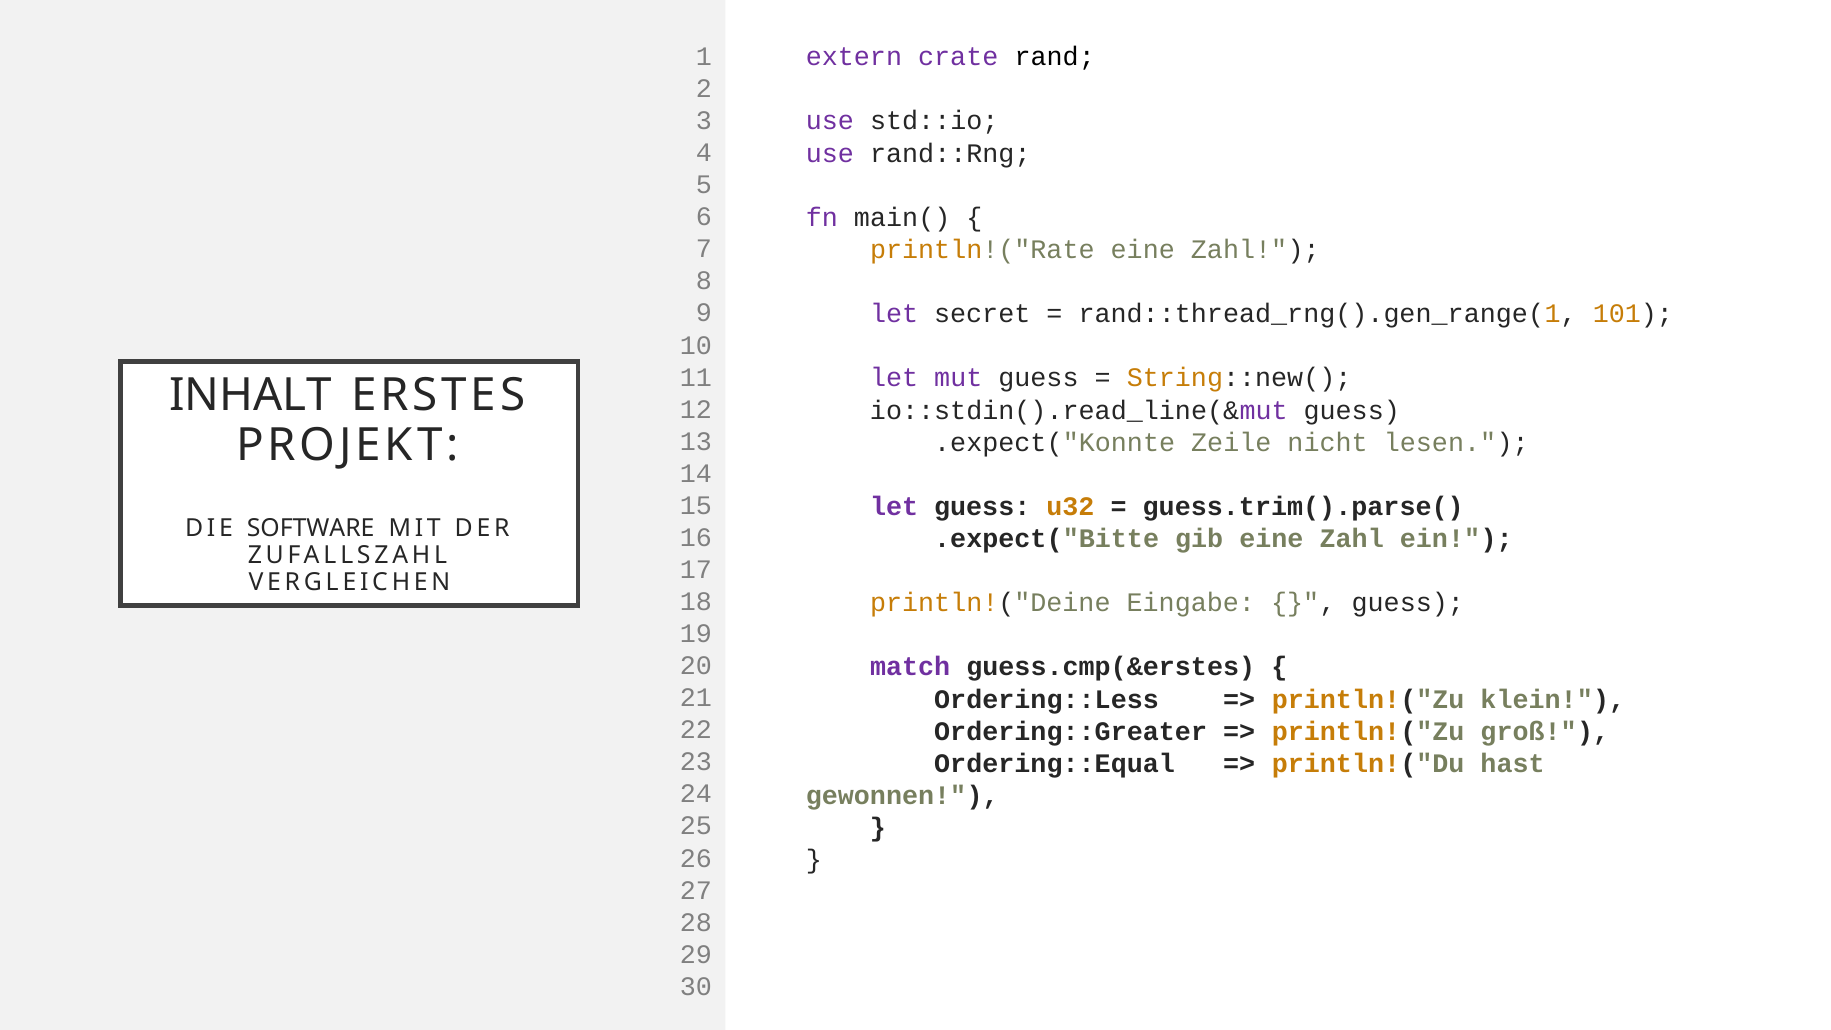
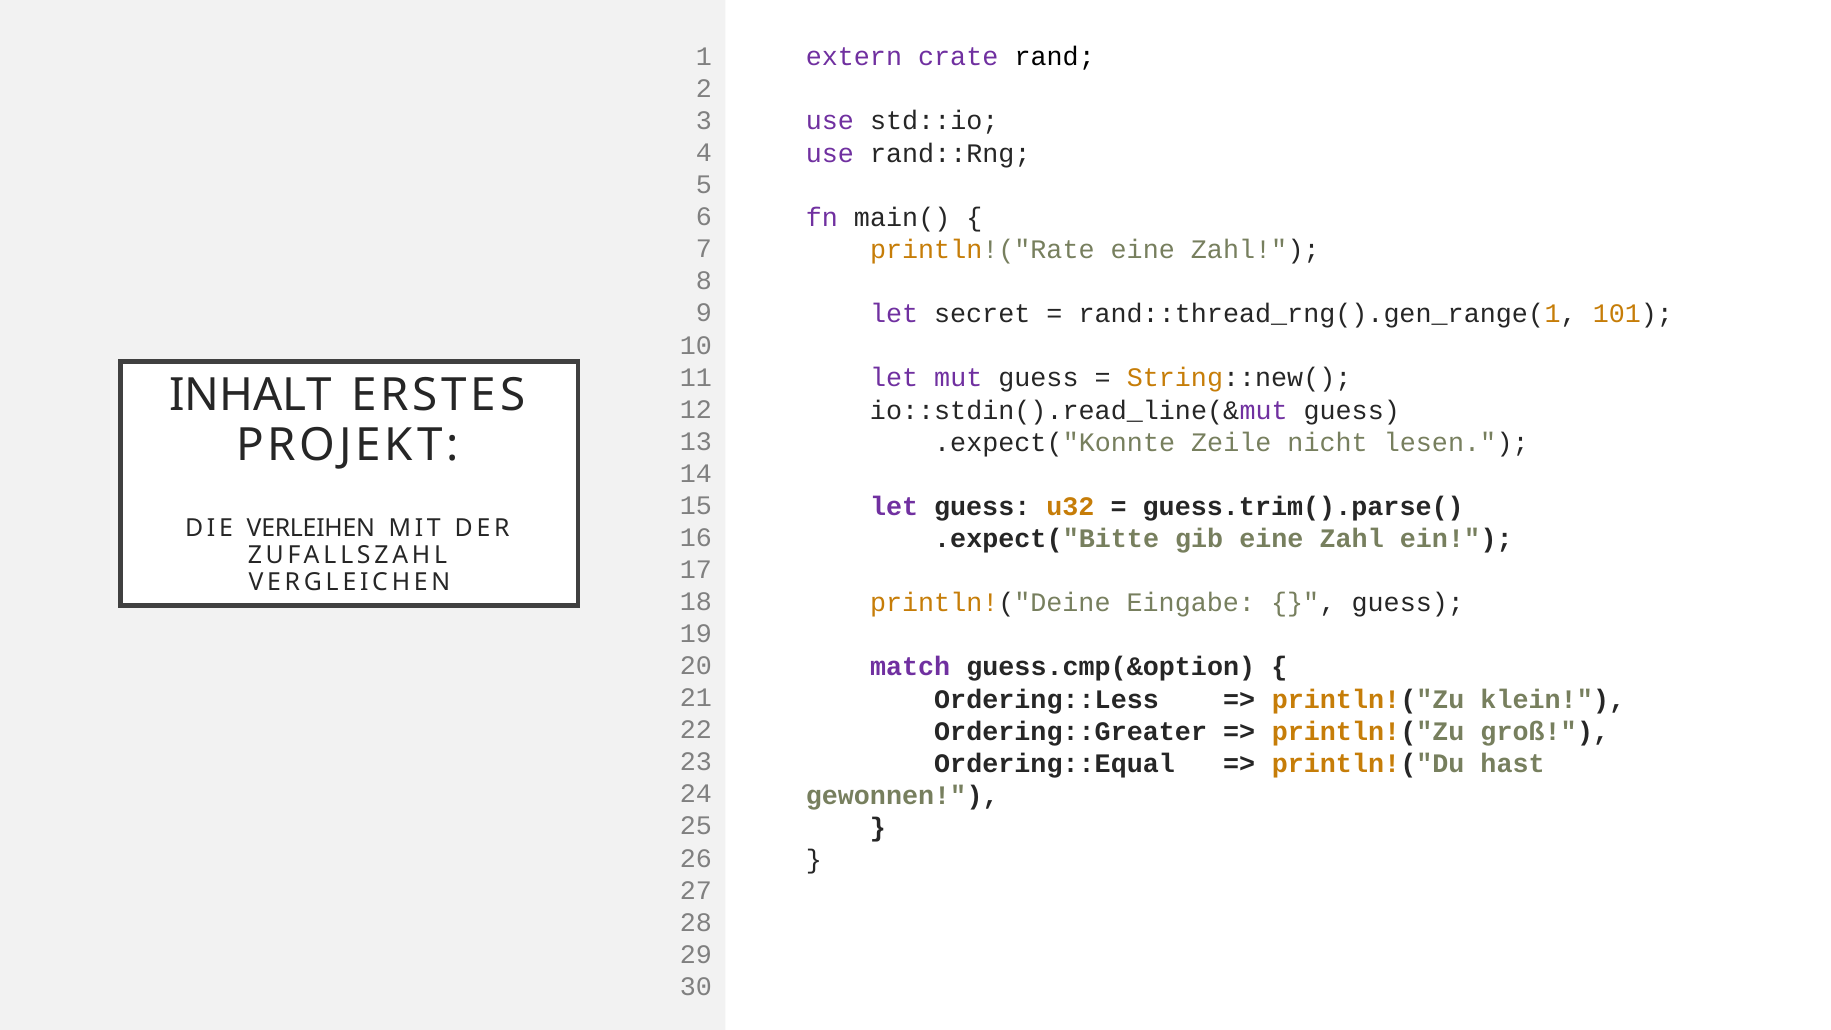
SOFTWARE: SOFTWARE -> VERLEIHEN (311, 528)
guess.cmp(&erstes: guess.cmp(&erstes -> guess.cmp(&option (1111, 667)
